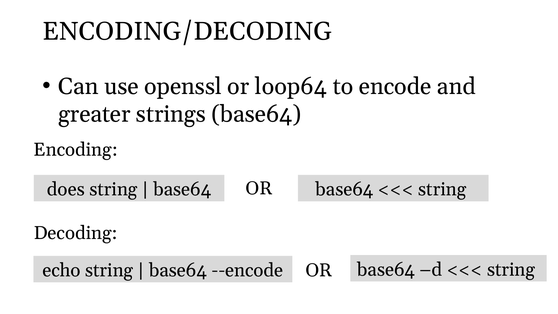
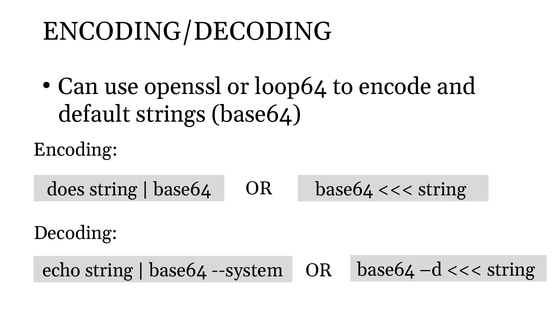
greater: greater -> default (94, 114)
--encode: --encode -> --system (247, 270)
